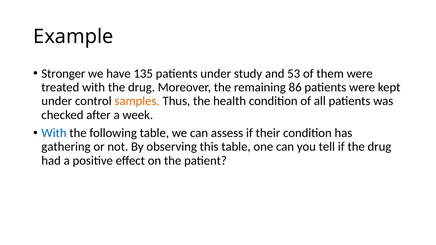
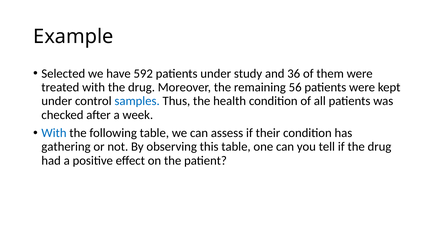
Stronger: Stronger -> Selected (63, 74)
135: 135 -> 592 (143, 74)
53: 53 -> 36 (294, 74)
86: 86 -> 56 (295, 87)
samples colour: orange -> blue (137, 101)
